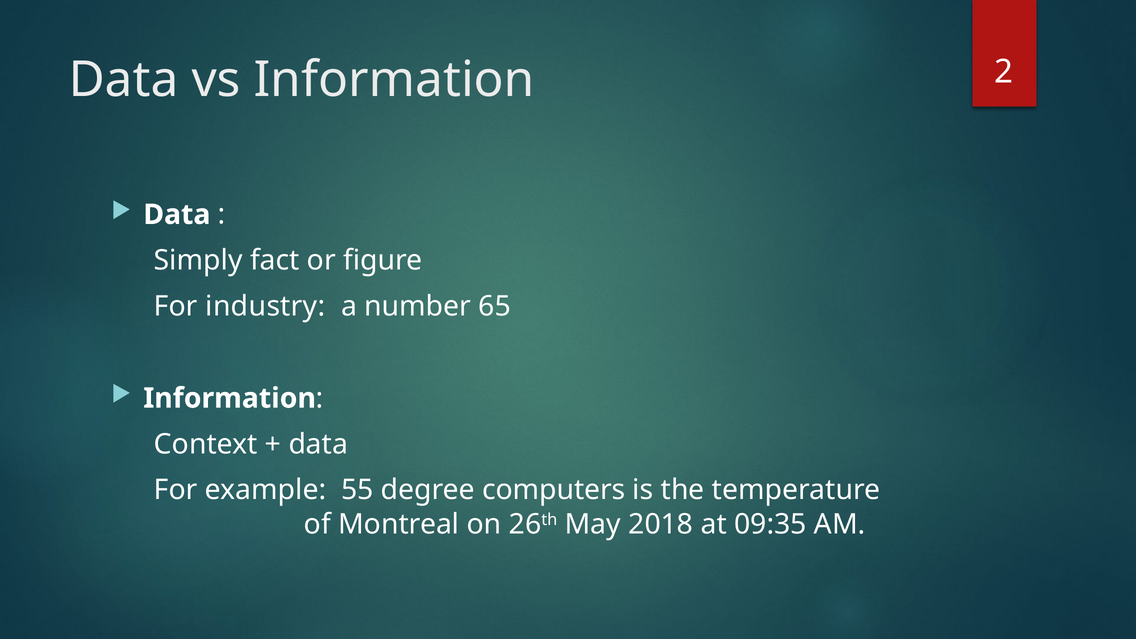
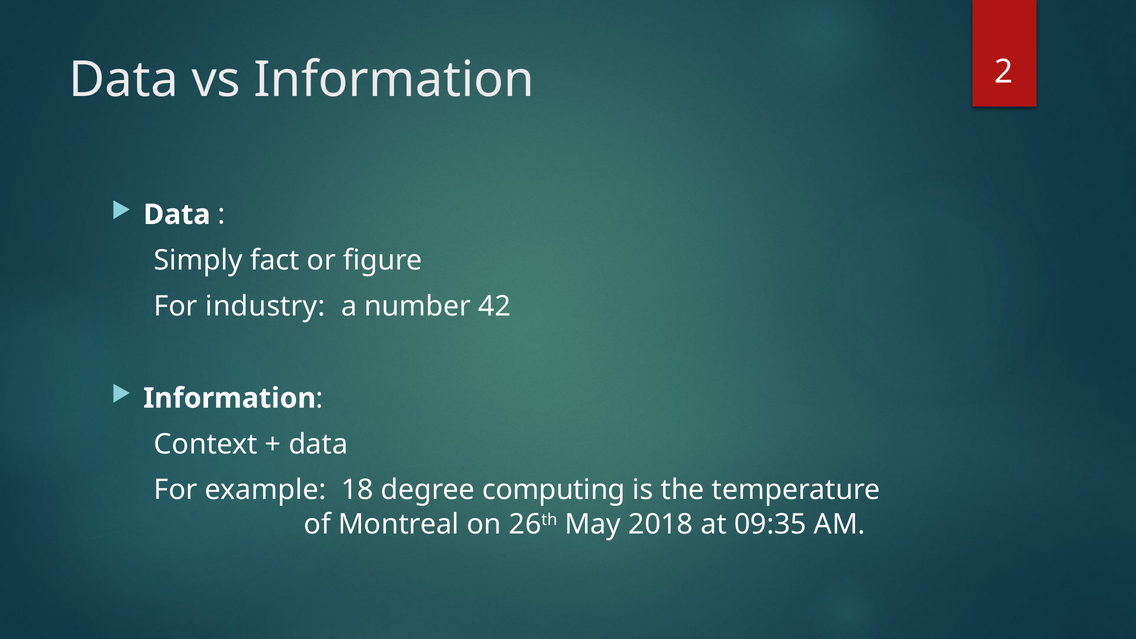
65: 65 -> 42 (495, 306)
55: 55 -> 18 (357, 490)
computers: computers -> computing (554, 490)
